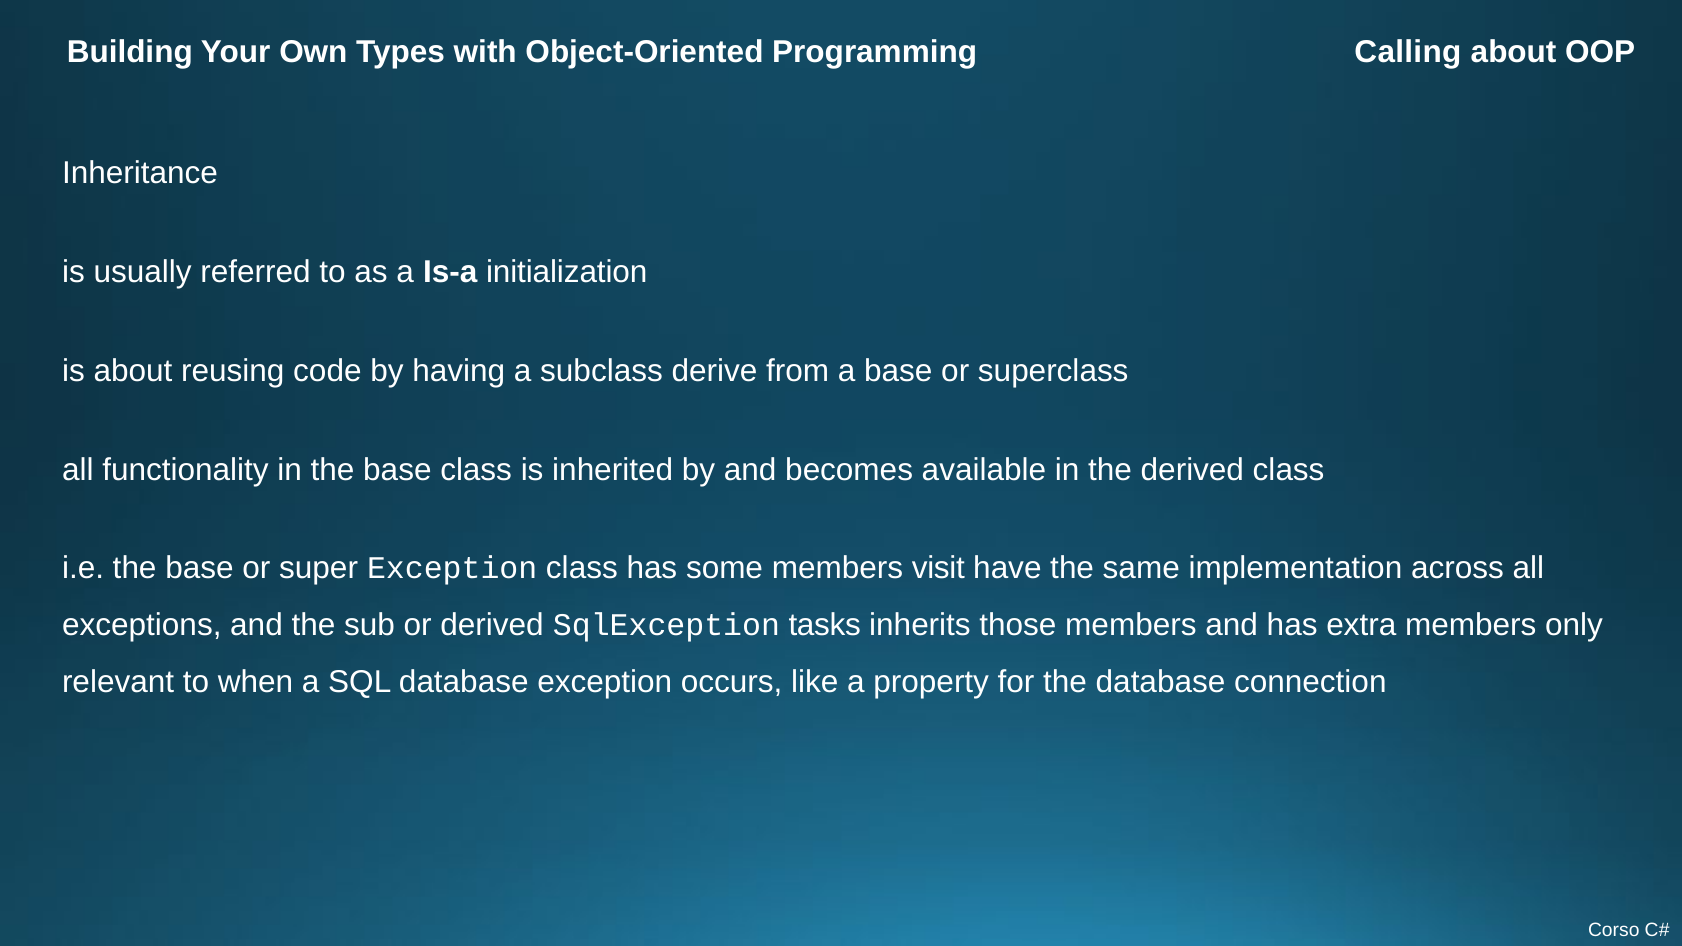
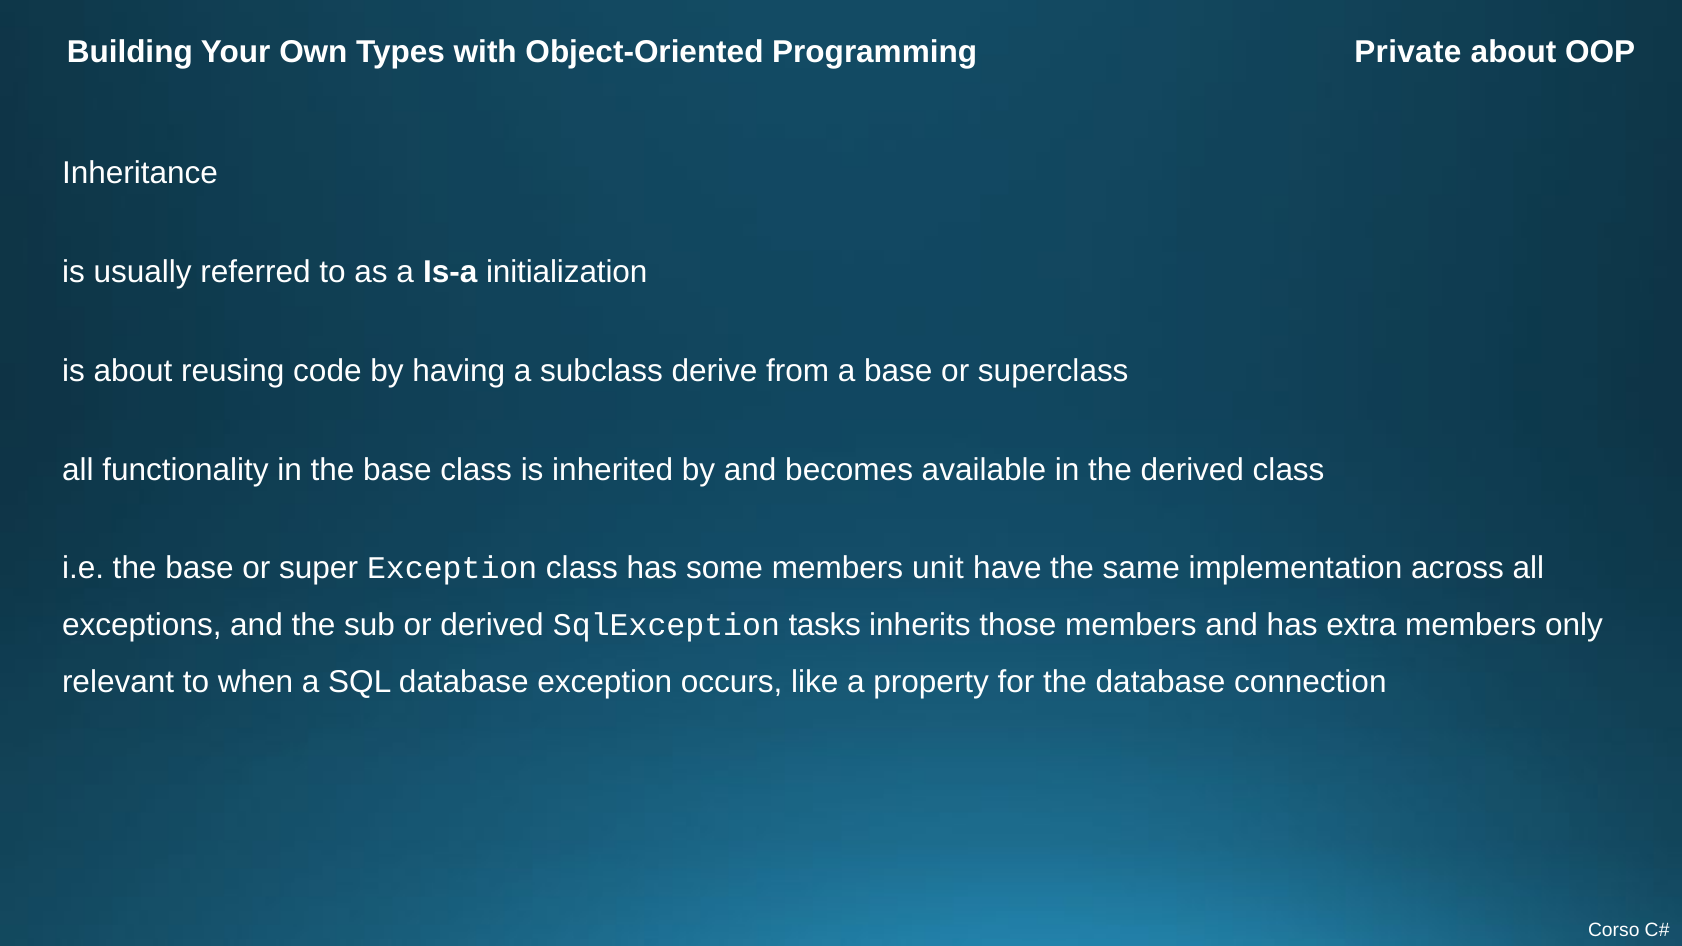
Calling: Calling -> Private (1408, 52)
visit: visit -> unit (938, 569)
